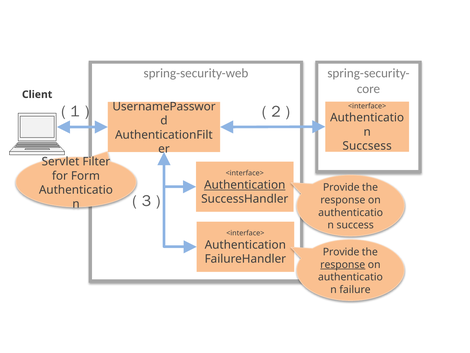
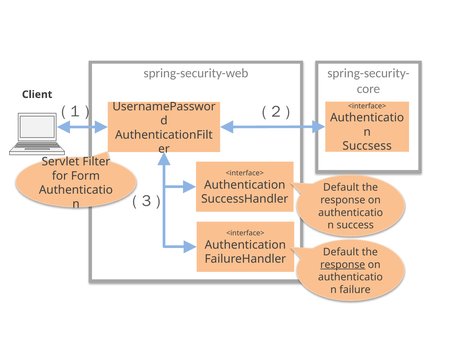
Authentication underline: present -> none (245, 185)
Provide: Provide -> Default (341, 187)
Provide: Provide -> Default (341, 252)
